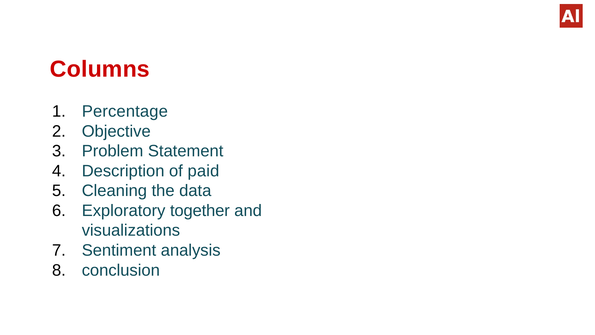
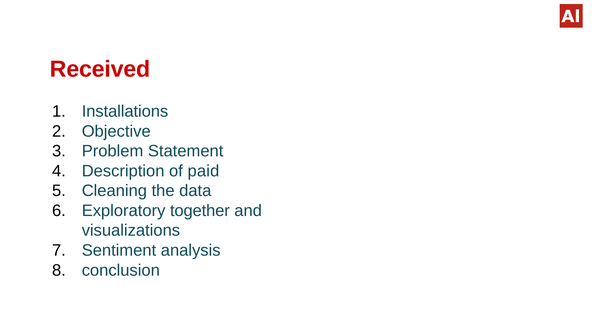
Columns: Columns -> Received (100, 69)
Percentage: Percentage -> Installations (125, 111)
